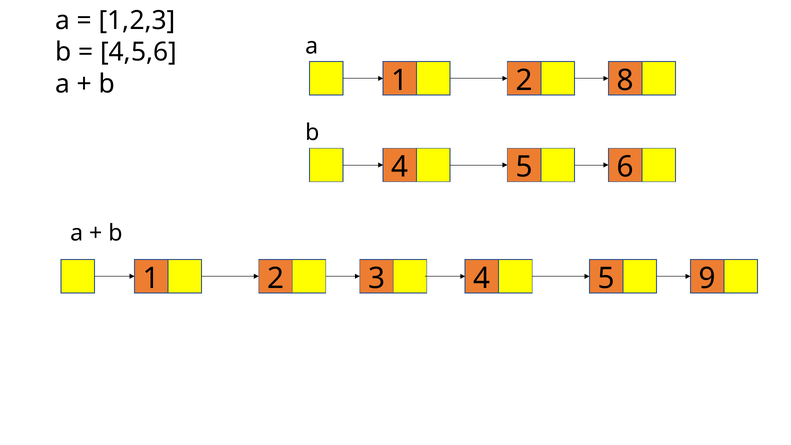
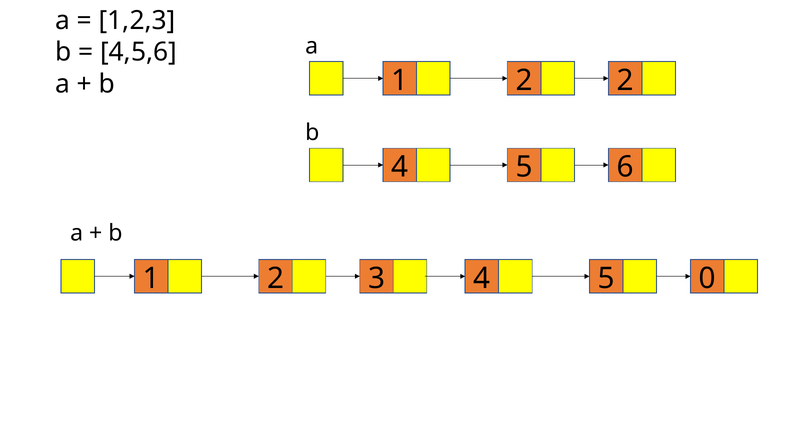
2 8: 8 -> 2 (625, 80)
9: 9 -> 0 (707, 278)
